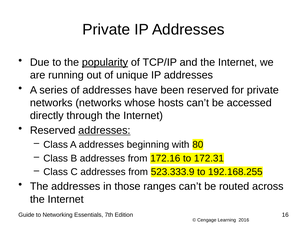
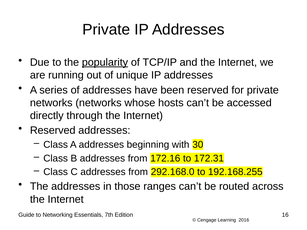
addresses underline: present -> none (104, 131)
80: 80 -> 30 (198, 145)
523.333.9: 523.333.9 -> 292.168.0 (173, 172)
